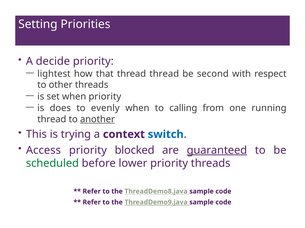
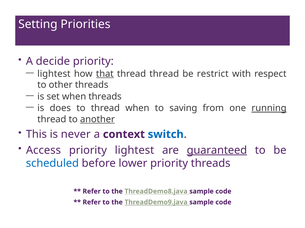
that underline: none -> present (105, 74)
second: second -> restrict (213, 74)
when priority: priority -> threads (105, 97)
to evenly: evenly -> thread (105, 109)
calling: calling -> saving (183, 109)
running underline: none -> present (269, 109)
trying: trying -> never (76, 135)
priority blocked: blocked -> lightest (134, 151)
scheduled colour: green -> blue (52, 164)
